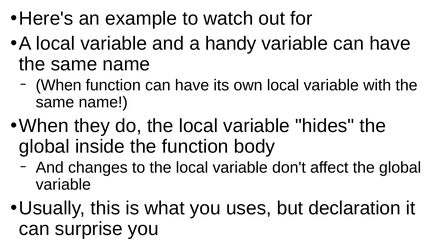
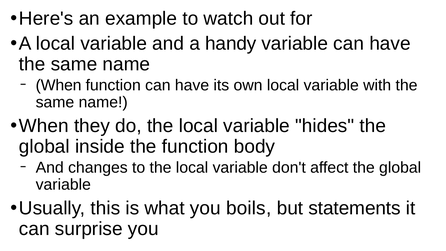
uses: uses -> boils (249, 208)
declaration: declaration -> statements (355, 208)
